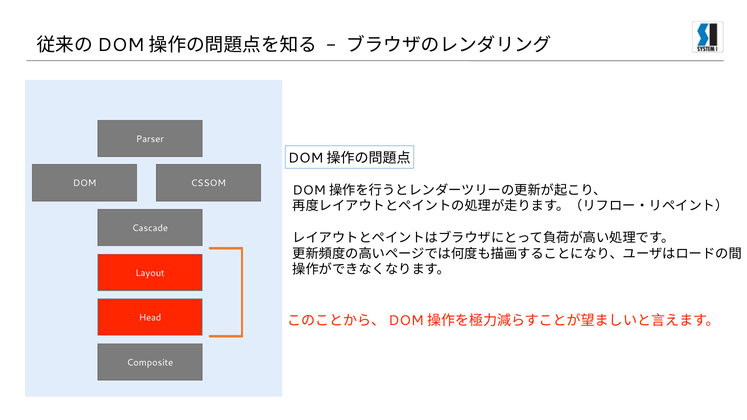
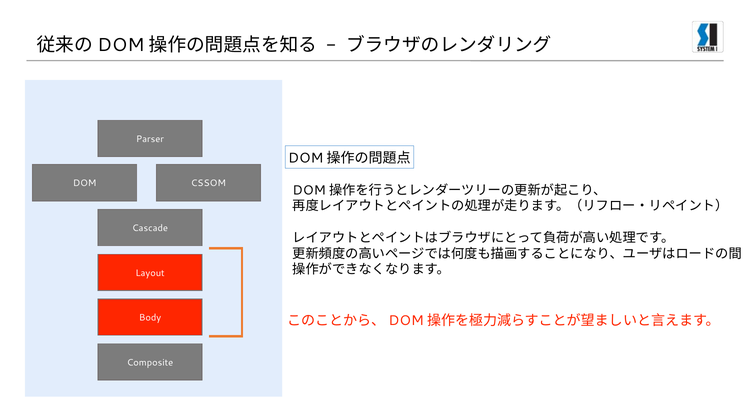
Head: Head -> Body (150, 318)
